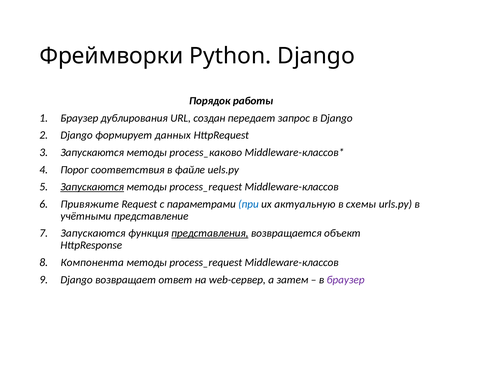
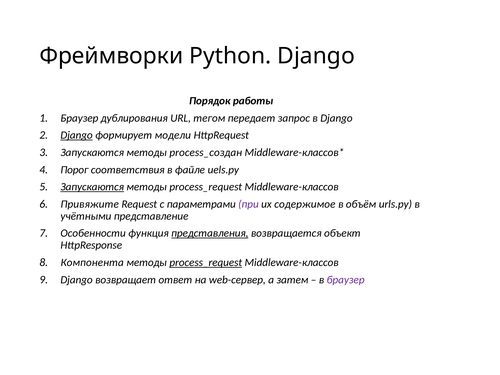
создан: создан -> тегом (209, 118)
Django underline: none -> present (77, 135)
данных: данных -> модели (173, 135)
process_каково: process_каково -> process_создан (206, 152)
при colour: blue -> purple (248, 204)
актуальную: актуальную -> содержимое (305, 204)
схемы: схемы -> объём (361, 204)
Запускаются: Запускаются -> Особенности (93, 233)
process_request underline: none -> present (206, 262)
